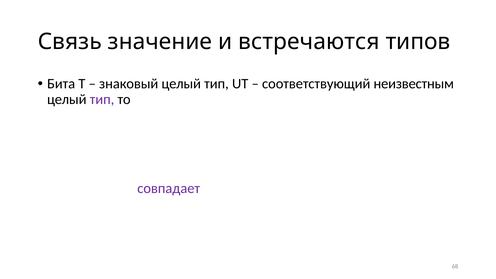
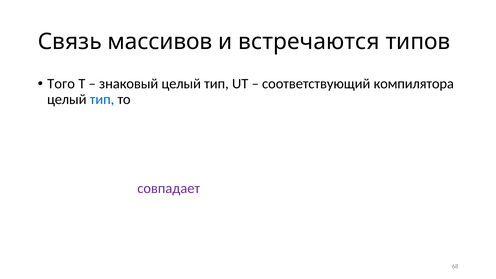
значение: значение -> массивов (160, 42)
Бита: Бита -> Того (61, 84)
соответствующий неизвестным: неизвестным -> компилятора (414, 84)
тип colour: purple -> blue (102, 99)
